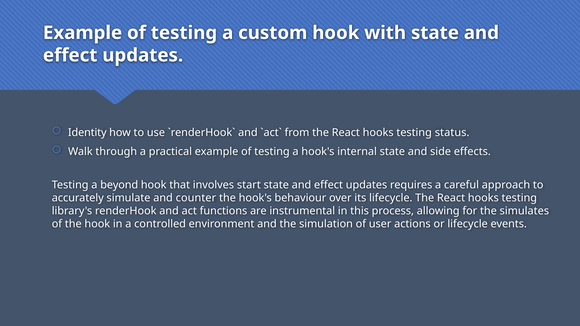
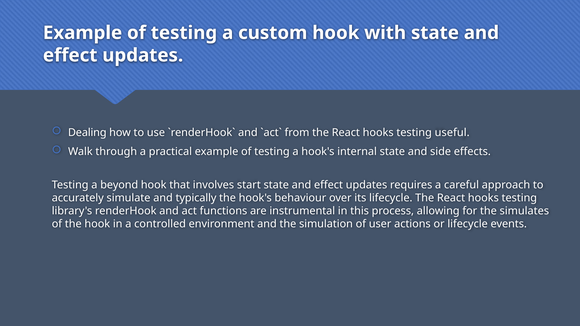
Identity: Identity -> Dealing (87, 133)
status: status -> useful (452, 133)
counter: counter -> typically (196, 198)
